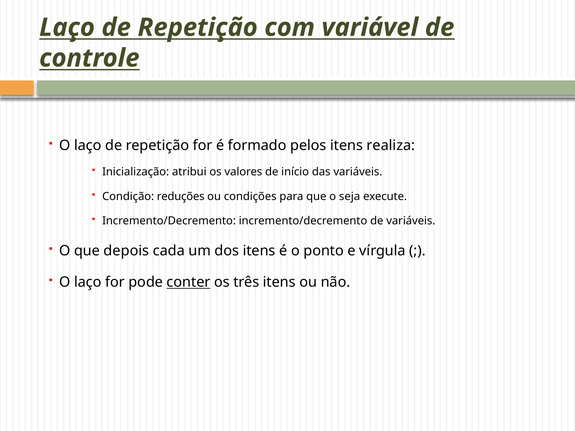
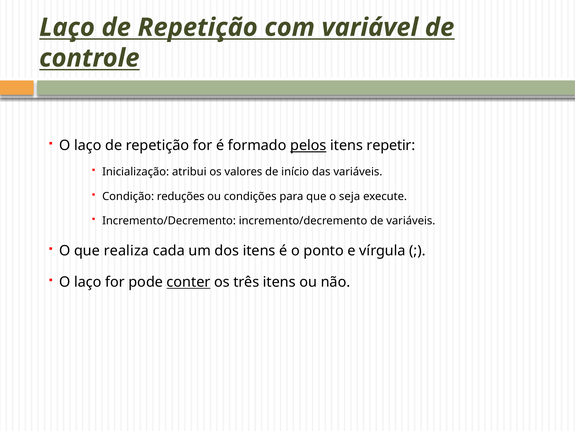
pelos underline: none -> present (308, 146)
realiza: realiza -> repetir (391, 146)
depois: depois -> realiza (126, 251)
